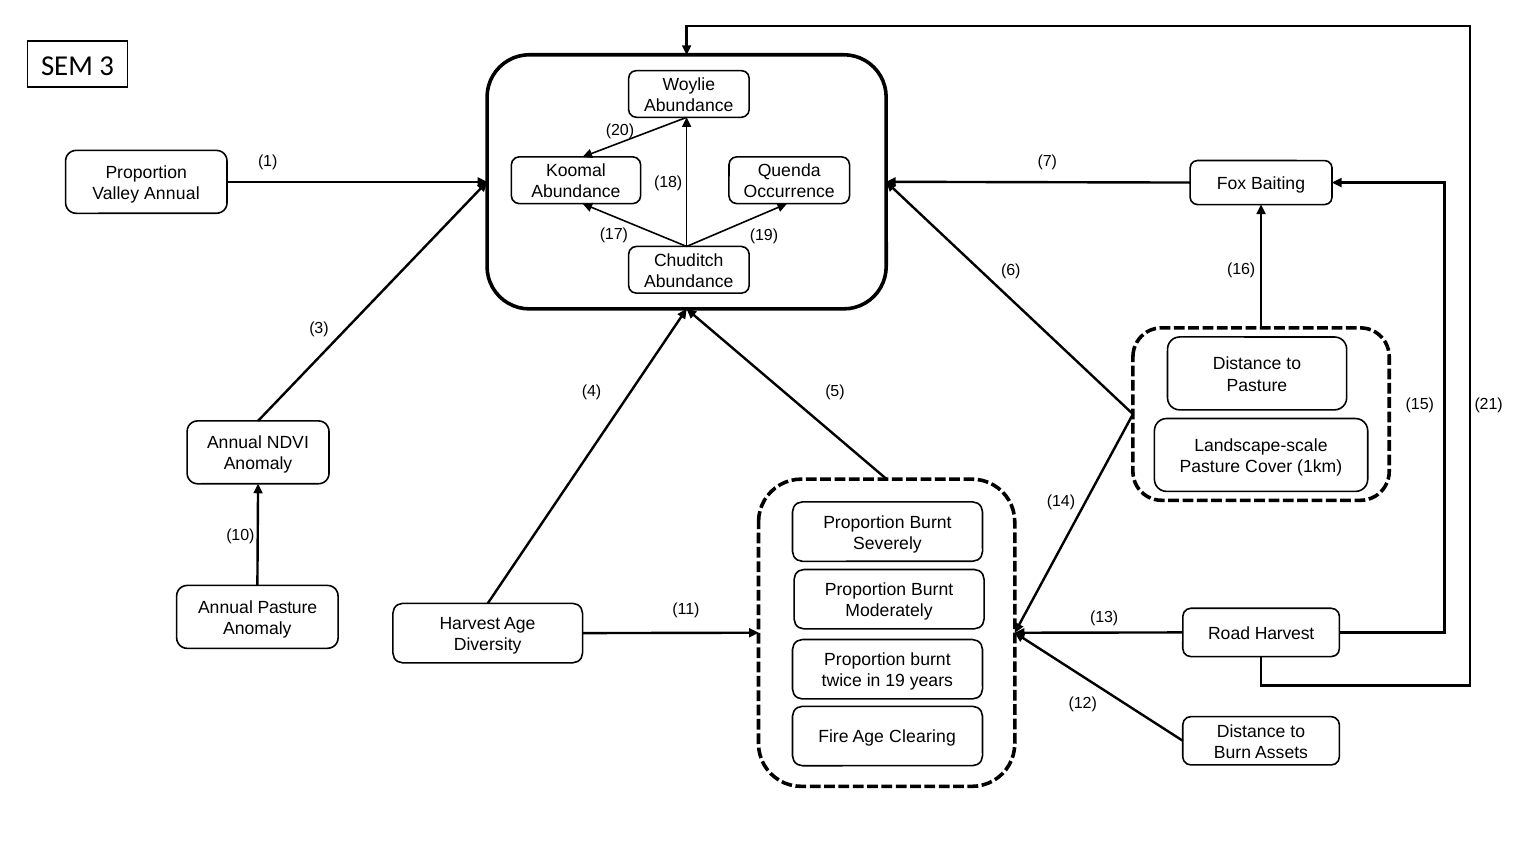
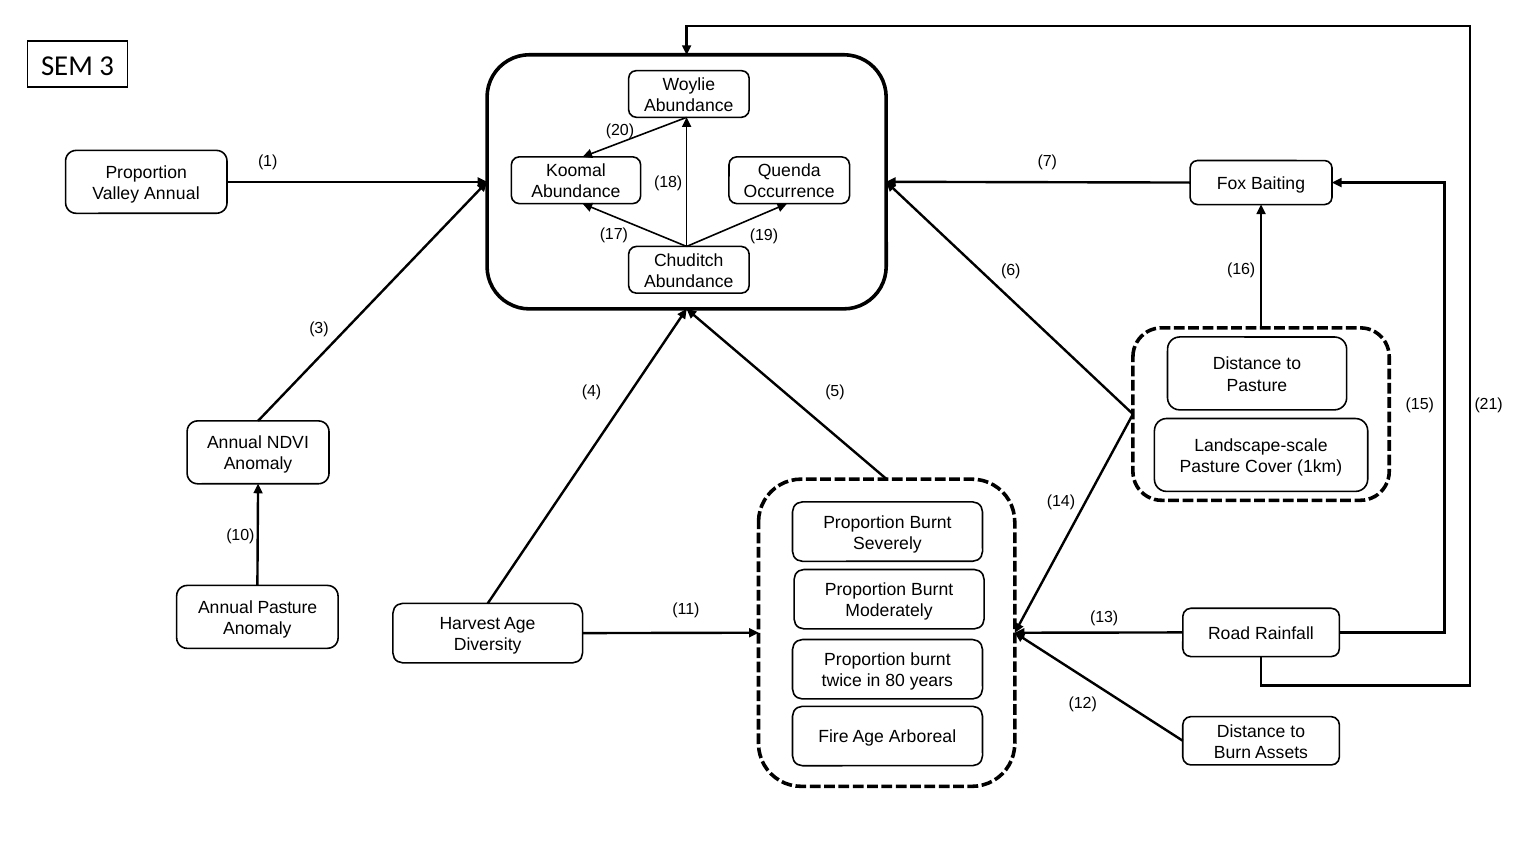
Road Harvest: Harvest -> Rainfall (1284, 634)
in 19: 19 -> 80 (895, 681)
Clearing: Clearing -> Arboreal (923, 737)
